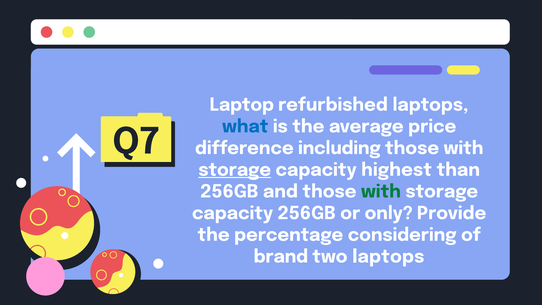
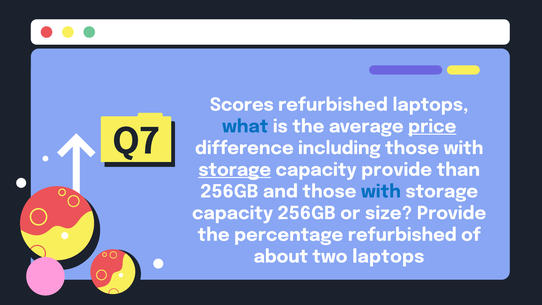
Laptop: Laptop -> Scores (242, 105)
price underline: none -> present (432, 126)
capacity highest: highest -> provide (397, 170)
with colour: green -> blue (381, 191)
only: only -> size (389, 213)
percentage considering: considering -> refurbished (402, 235)
brand: brand -> about (281, 256)
